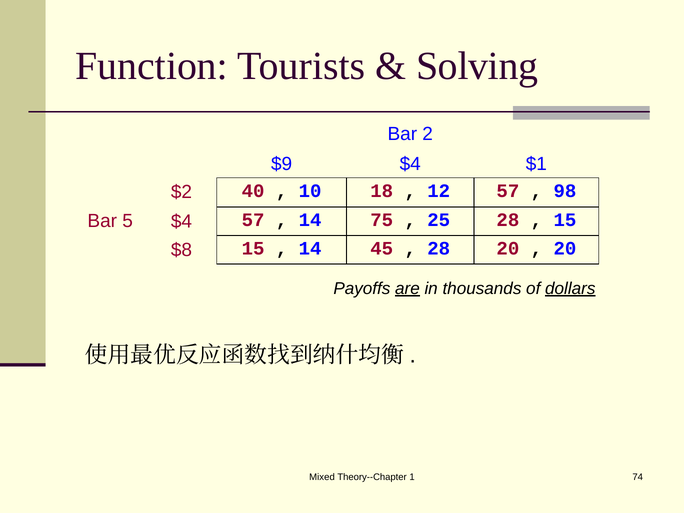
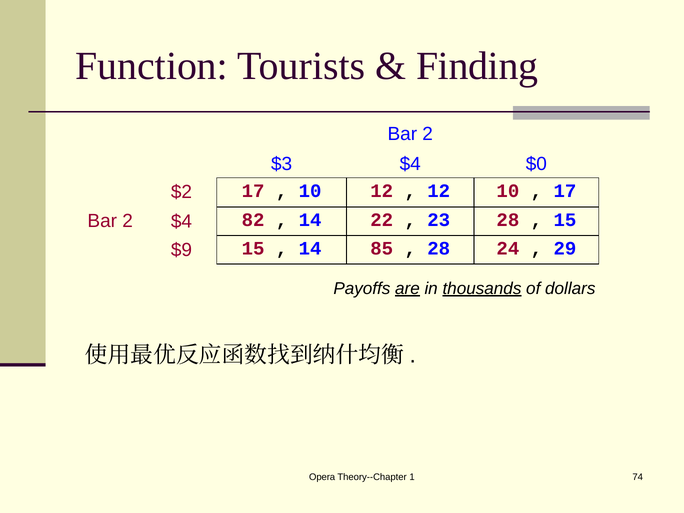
Solving: Solving -> Finding (477, 66)
$9: $9 -> $3 (282, 164)
$1: $1 -> $0 (536, 164)
$2 40: 40 -> 17 (253, 191)
10 18: 18 -> 12 (382, 191)
12 57: 57 -> 10 (508, 191)
98: 98 -> 17 (565, 191)
5: 5 -> 2 (128, 221)
$4 57: 57 -> 82 (253, 220)
75: 75 -> 22 (382, 220)
25: 25 -> 23 (439, 220)
$8: $8 -> $9 (181, 250)
45: 45 -> 85 (382, 248)
28 20: 20 -> 24 (508, 248)
20: 20 -> 29 (565, 248)
thousands underline: none -> present (482, 288)
dollars underline: present -> none (570, 288)
Mixed: Mixed -> Opera (322, 477)
